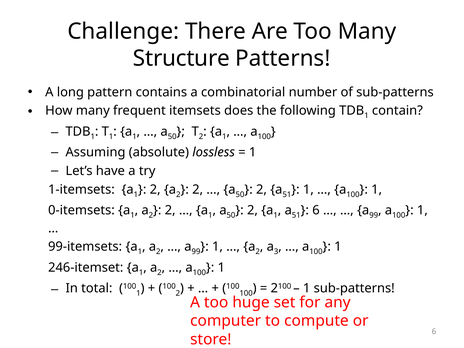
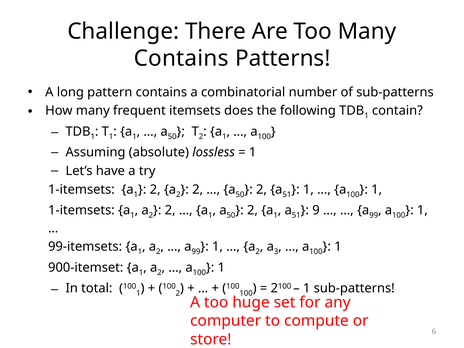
Structure: Structure -> Contains (181, 58)
0-itemsets: 0-itemsets -> 1-itemsets (81, 210)
6: 6 -> 9 (316, 210)
246-itemset: 246-itemset -> 900-itemset (86, 268)
